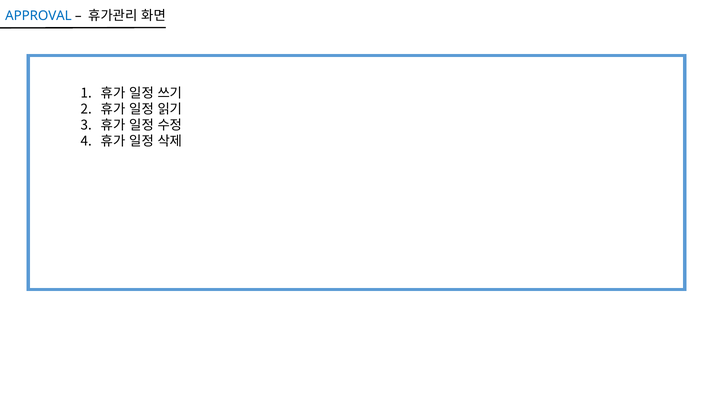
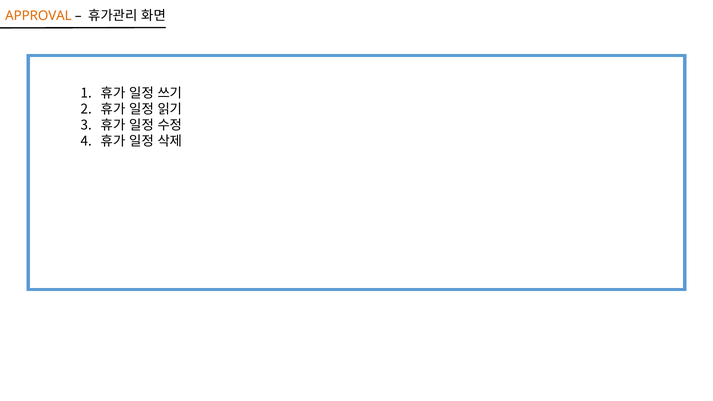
APPROVAL colour: blue -> orange (38, 16)
